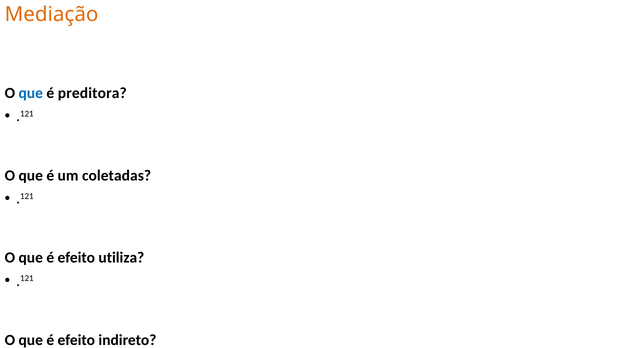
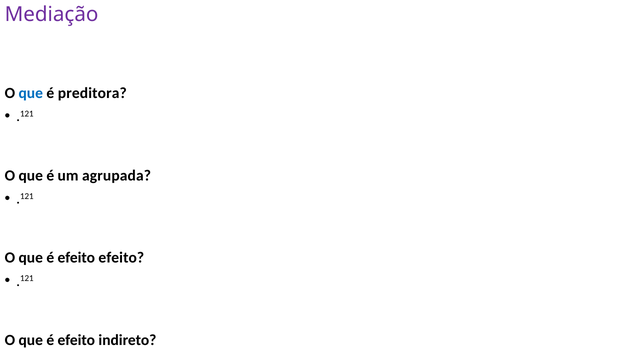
Mediação colour: orange -> purple (52, 14)
coletadas: coletadas -> agrupada (117, 175)
efeito utiliza: utiliza -> efeito (121, 258)
